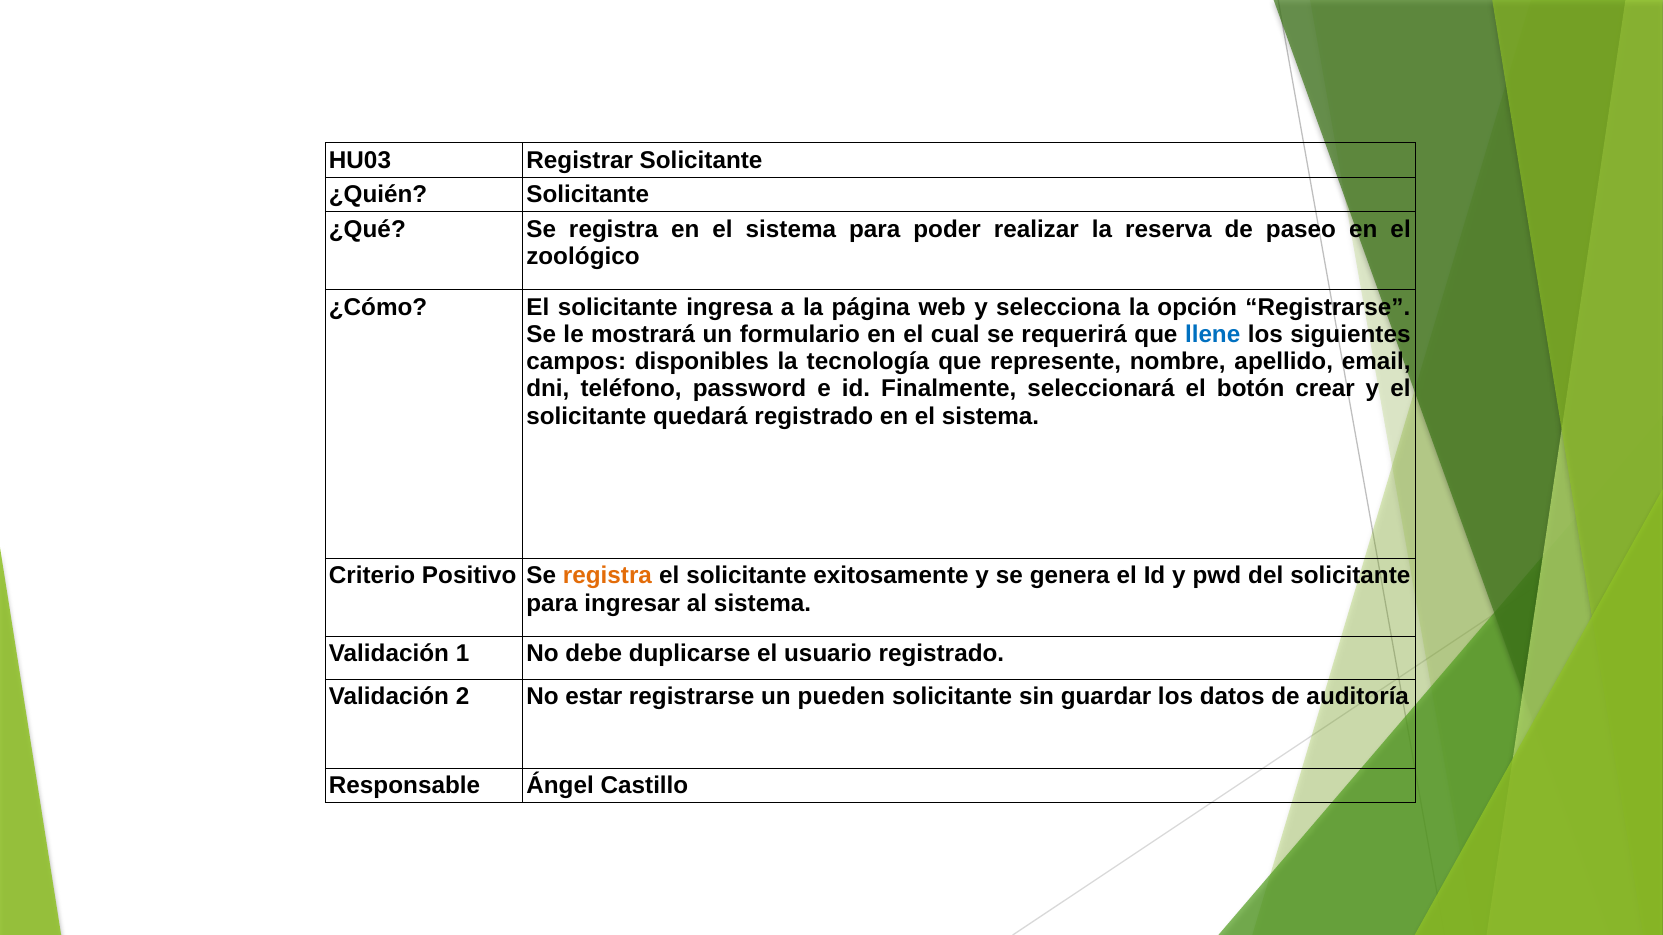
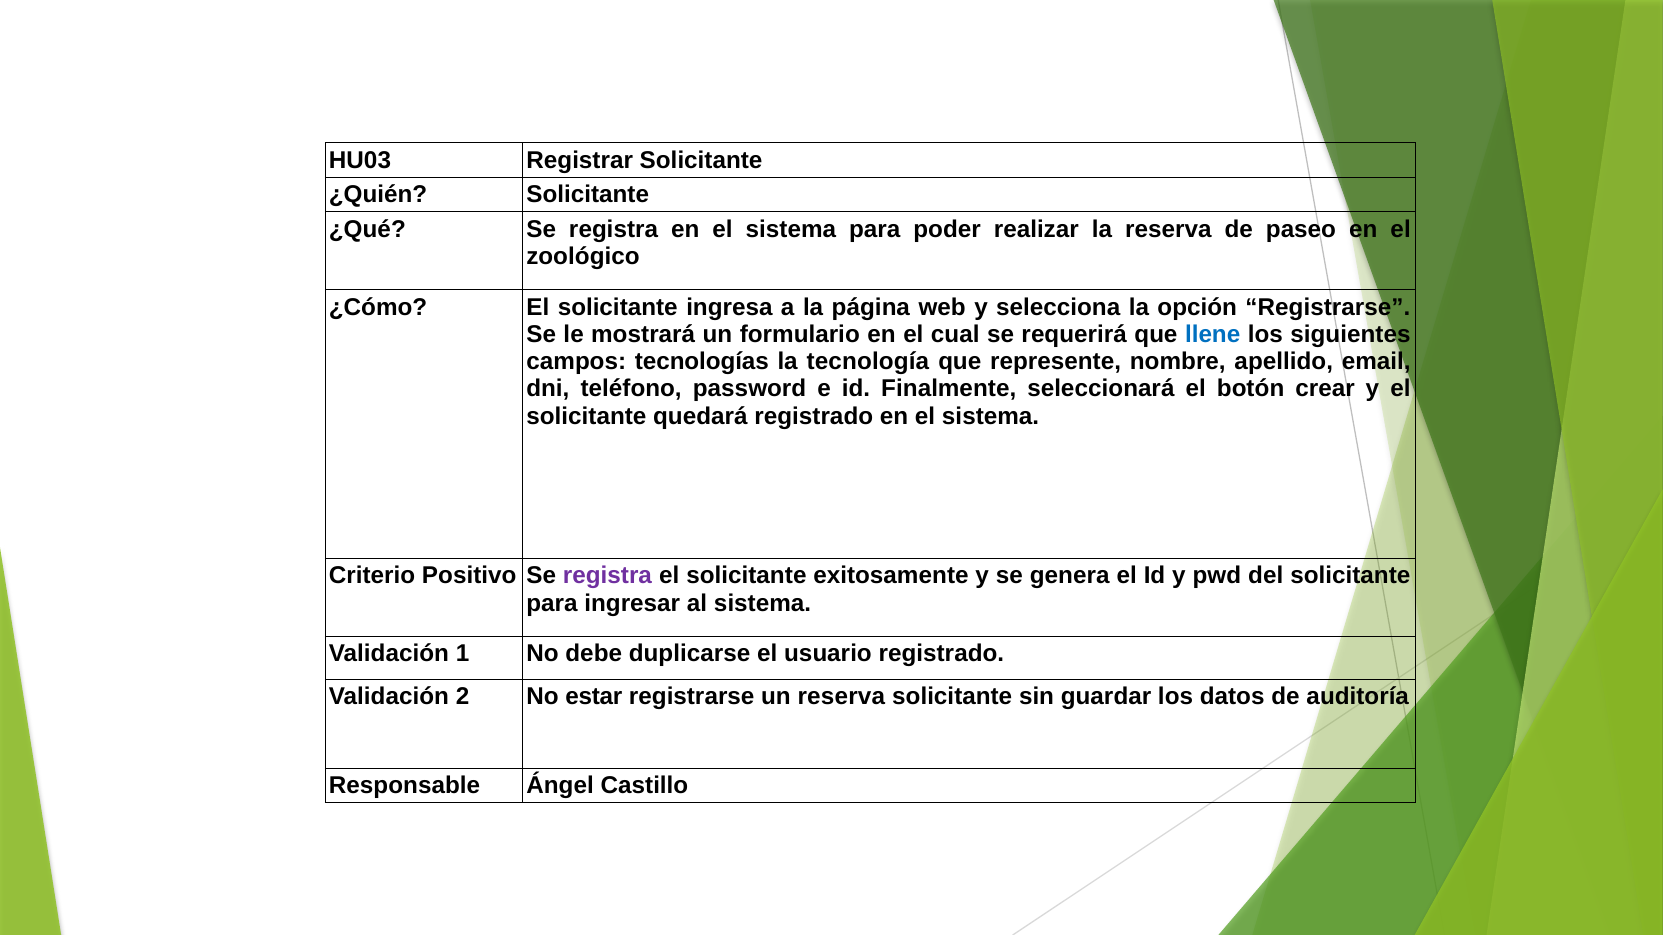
disponibles: disponibles -> tecnologías (702, 362)
registra colour: orange -> purple (607, 576)
un pueden: pueden -> reserva (841, 697)
